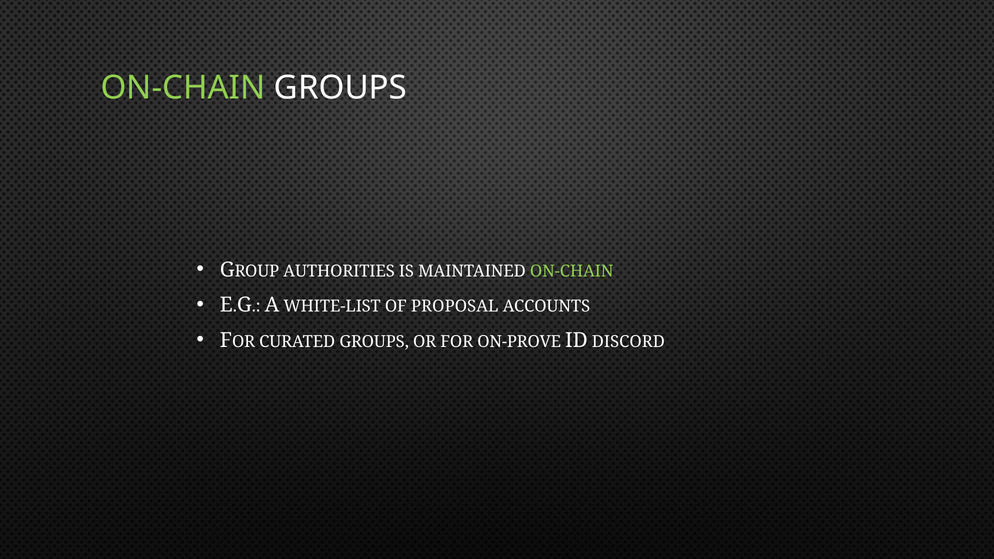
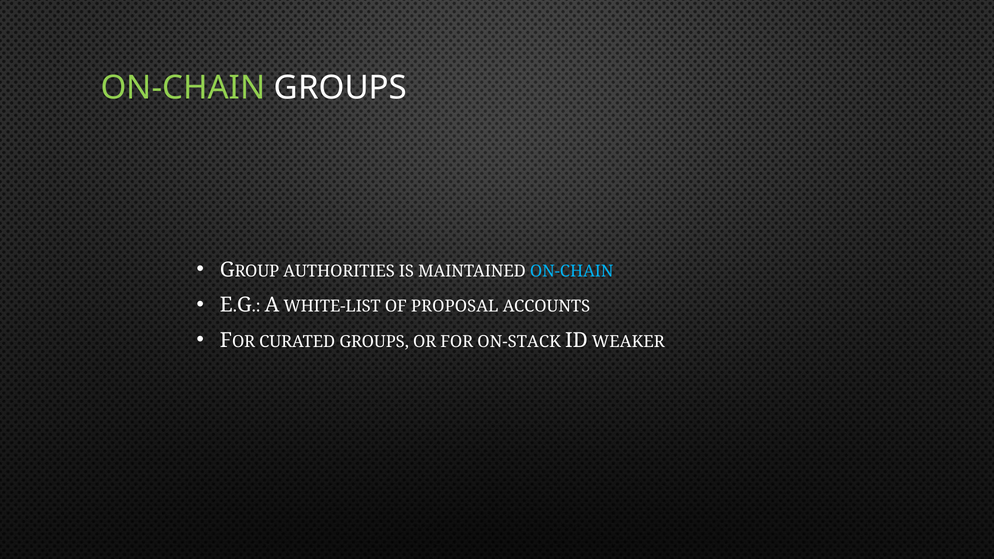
ON-CHAIN colour: light green -> light blue (572, 271)
ON-PROVE: ON-PROVE -> ON-STACK (519, 342)
DISCORD: DISCORD -> WEAKER (628, 342)
